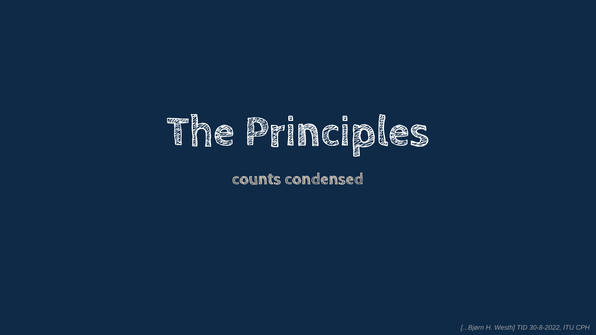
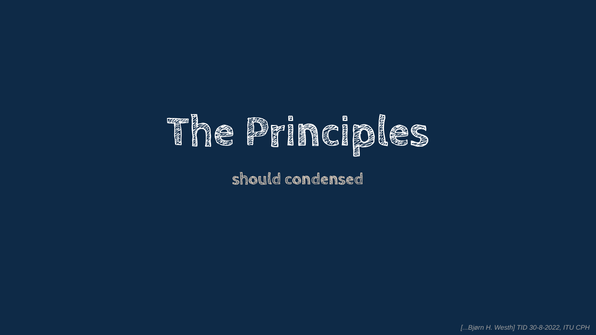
counts: counts -> should (257, 179)
